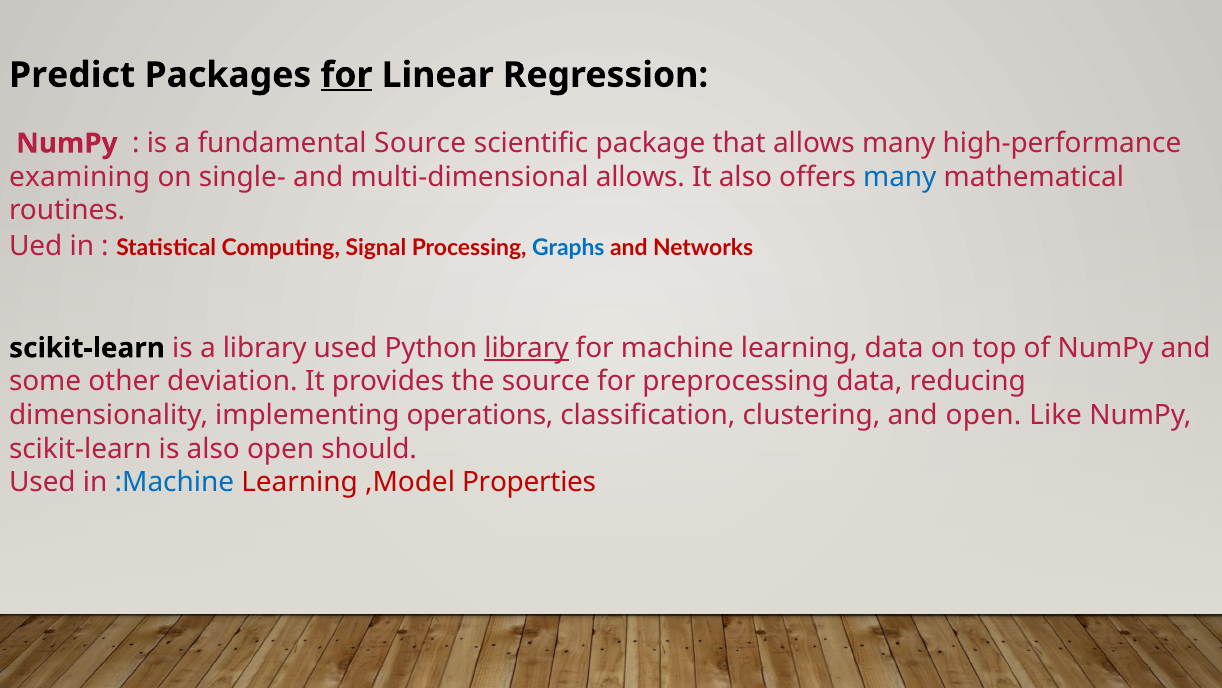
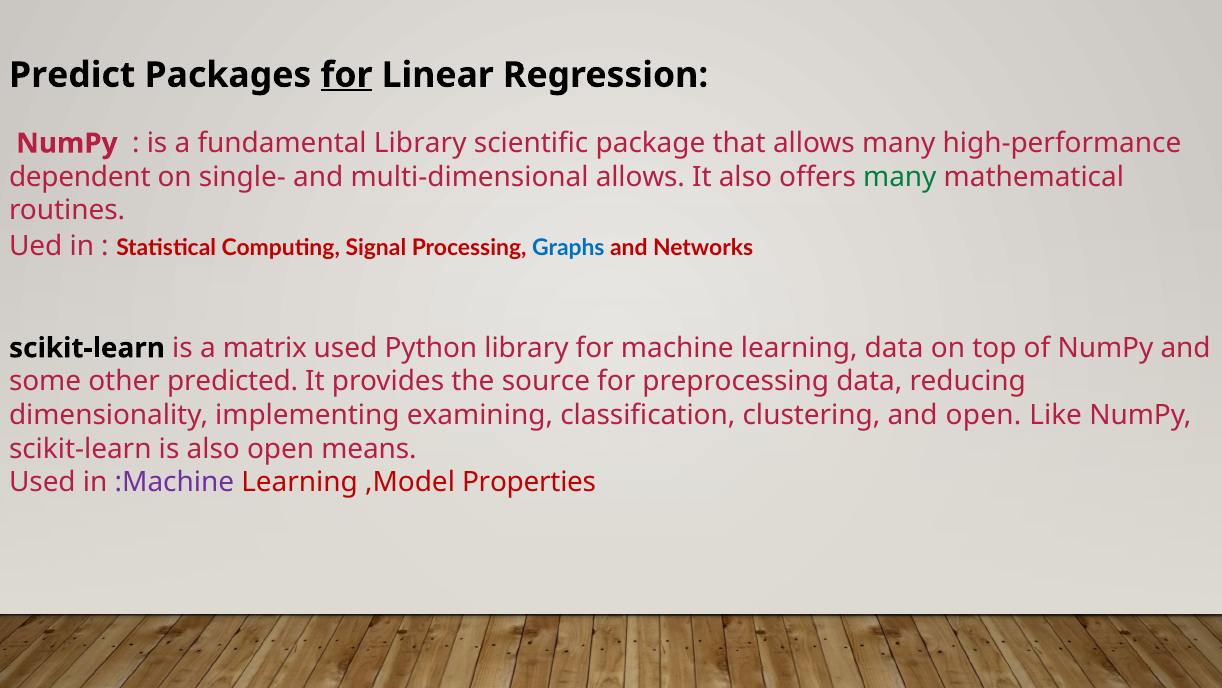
fundamental Source: Source -> Library (420, 143)
examining: examining -> dependent (80, 177)
many colour: blue -> green (900, 177)
a library: library -> matrix (265, 348)
library underline: present -> none (526, 348)
deviation: deviation -> predicted (233, 381)
operations: operations -> examining (480, 415)
should: should -> means (369, 449)
:Machine colour: blue -> purple (174, 482)
